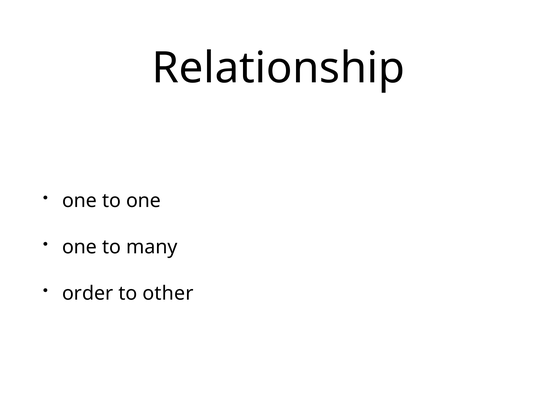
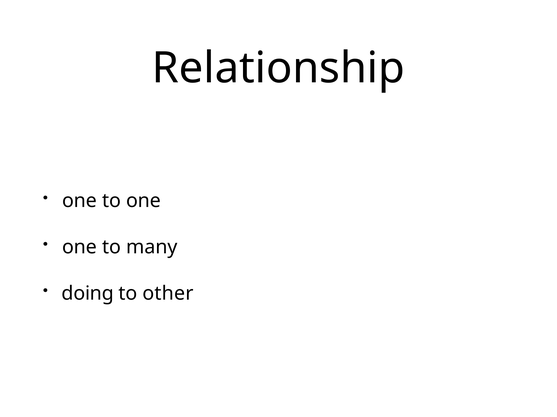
order: order -> doing (88, 294)
